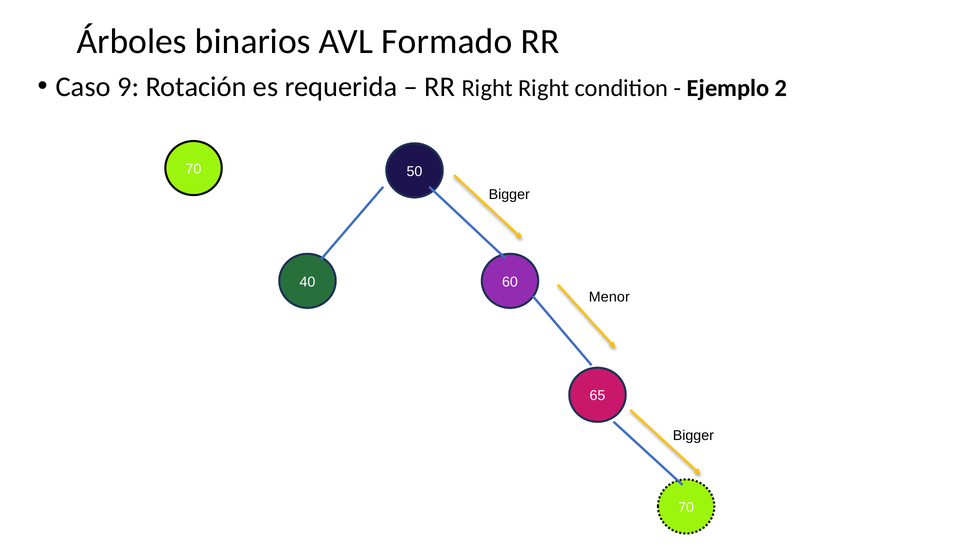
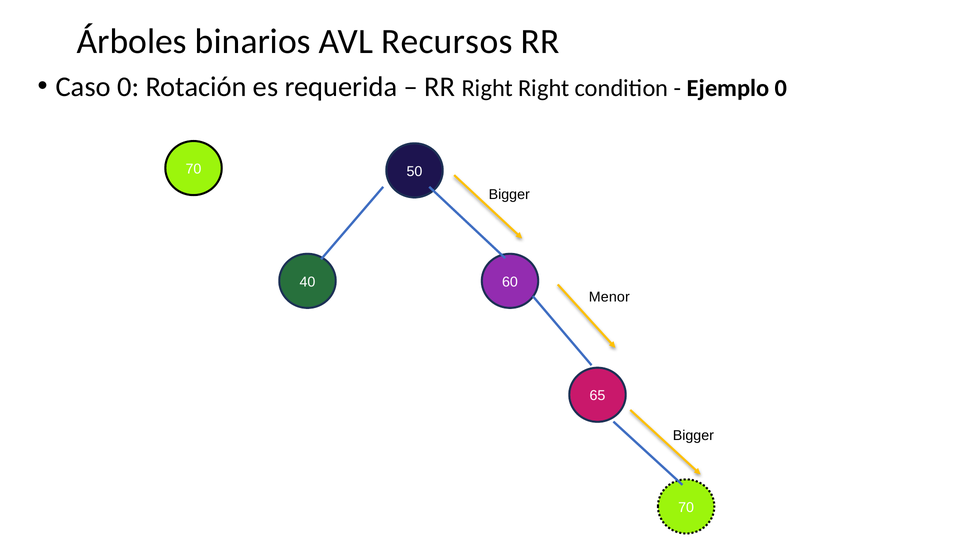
Formado: Formado -> Recursos (447, 42)
Caso 9: 9 -> 0 (128, 87)
Ejemplo 2: 2 -> 0 (781, 88)
